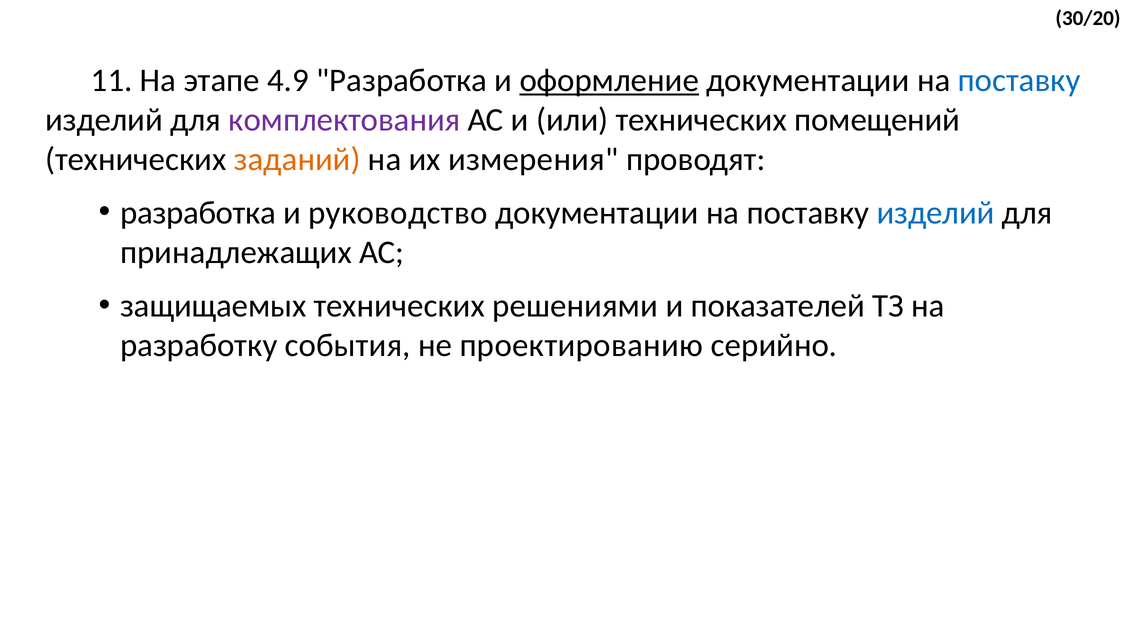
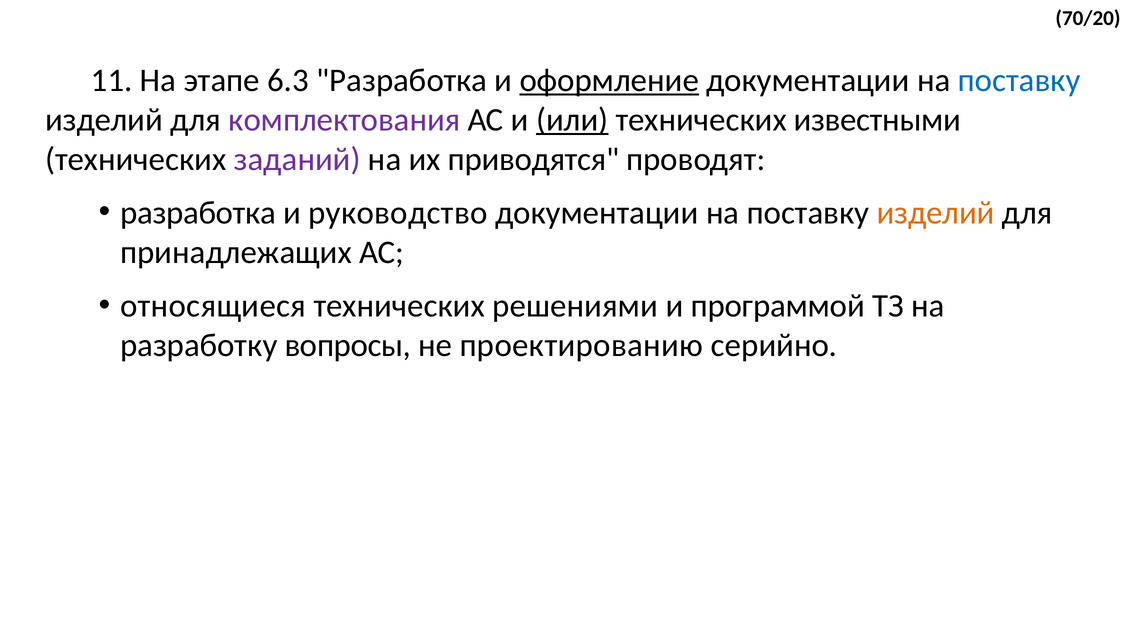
30/20: 30/20 -> 70/20 (1088, 18)
4.9: 4.9 -> 6.3 (288, 80)
или underline: none -> present (572, 120)
помещений: помещений -> известными (877, 120)
заданий colour: orange -> purple (297, 159)
измерения: измерения -> приводятся (534, 159)
изделий colour: blue -> orange (936, 213)
защищаемых: защищаемых -> относящиеся (213, 306)
показателей: показателей -> программой (778, 306)
события: события -> вопросы (348, 346)
